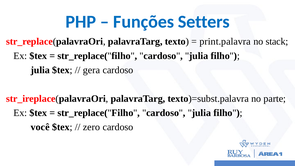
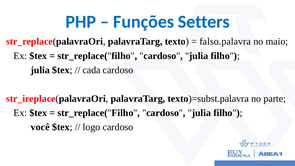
print.palavra: print.palavra -> falso.palavra (225, 42)
stack: stack -> maio (277, 42)
gera: gera -> cada (92, 70)
zero: zero -> logo (92, 127)
